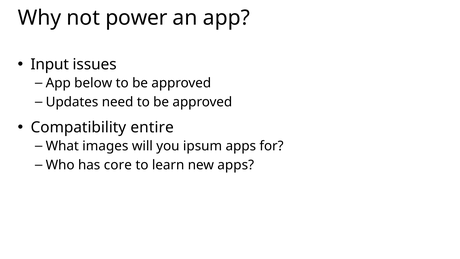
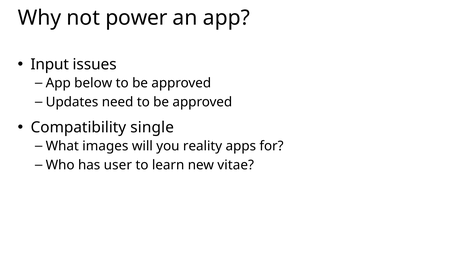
entire: entire -> single (152, 127)
ipsum: ipsum -> reality (203, 146)
core: core -> user (118, 165)
new apps: apps -> vitae (236, 165)
